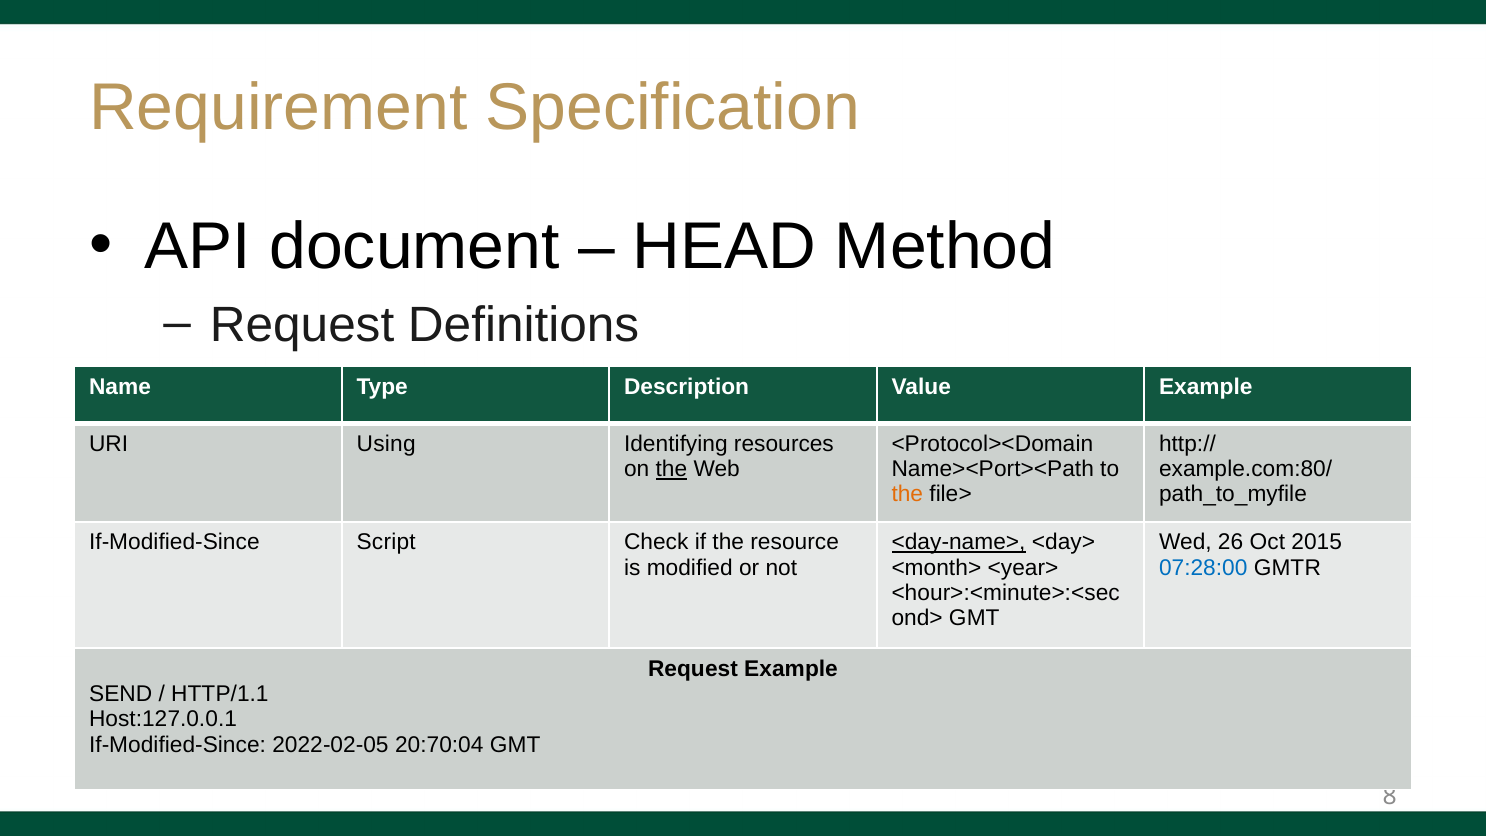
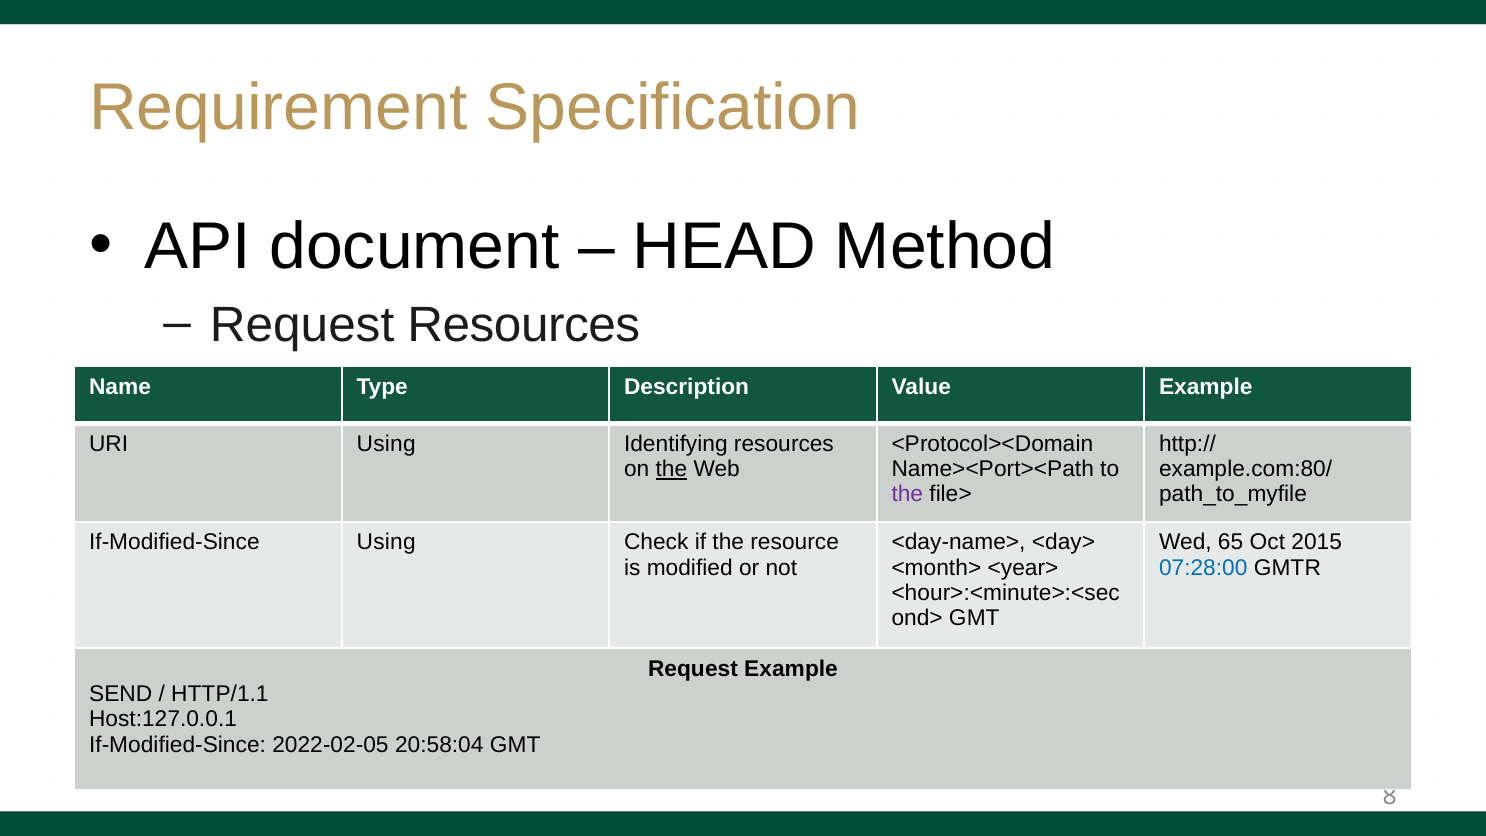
Request Definitions: Definitions -> Resources (524, 325)
the colour: orange -> purple (907, 494)
If-Modified-Since Script: Script -> Using (386, 542)
<day-name> underline: present -> none (959, 542)
26: 26 -> 65 (1231, 542)
20:70:04: 20:70:04 -> 20:58:04 (439, 744)
